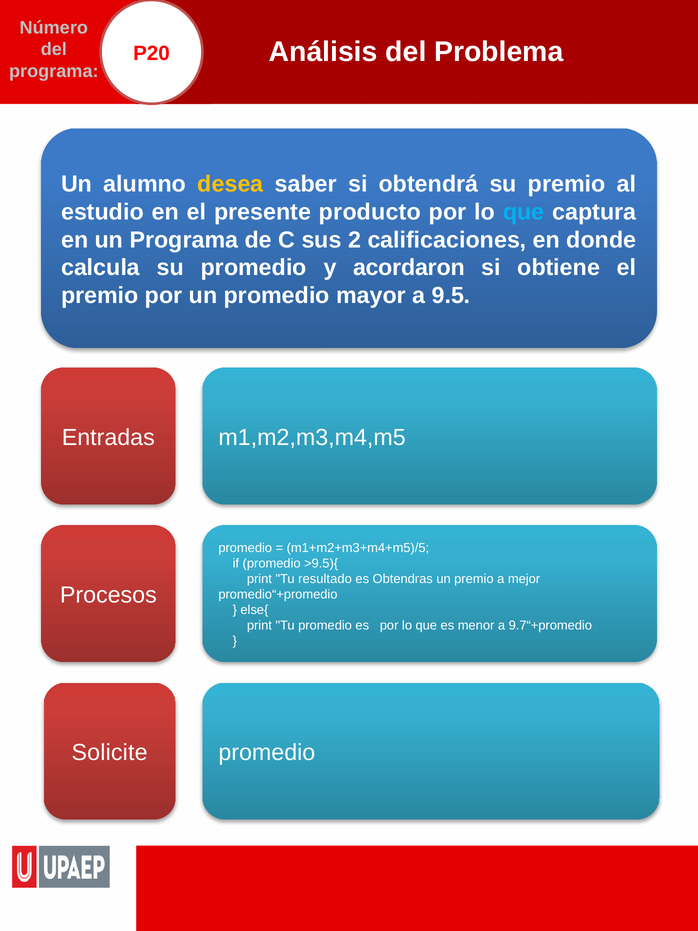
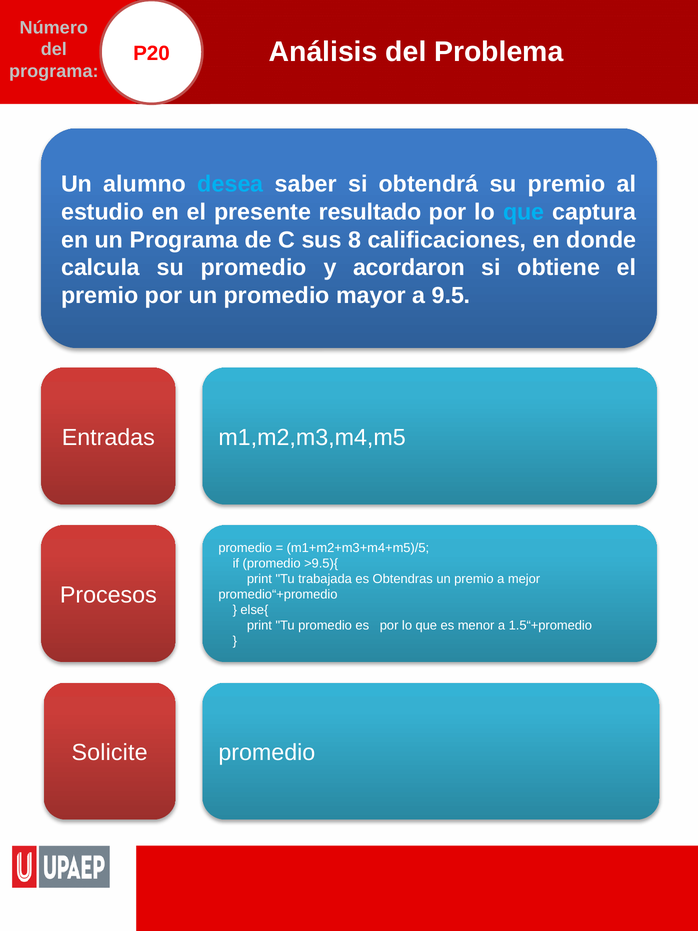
desea colour: yellow -> light blue (230, 184)
producto: producto -> resultado (370, 212)
2: 2 -> 8 (355, 240)
resultado: resultado -> trabajada (325, 579)
9.7“+promedio: 9.7“+promedio -> 1.5“+promedio (550, 625)
